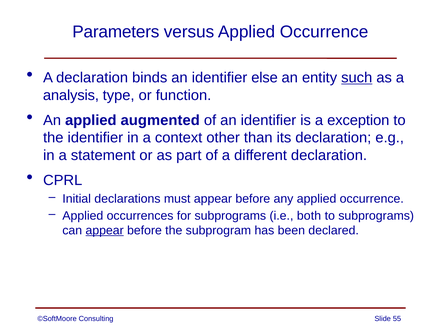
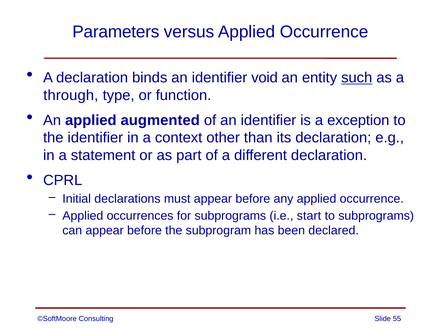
else: else -> void (265, 78)
analysis: analysis -> through (71, 95)
both: both -> start (309, 216)
appear underline: present -> none (105, 231)
